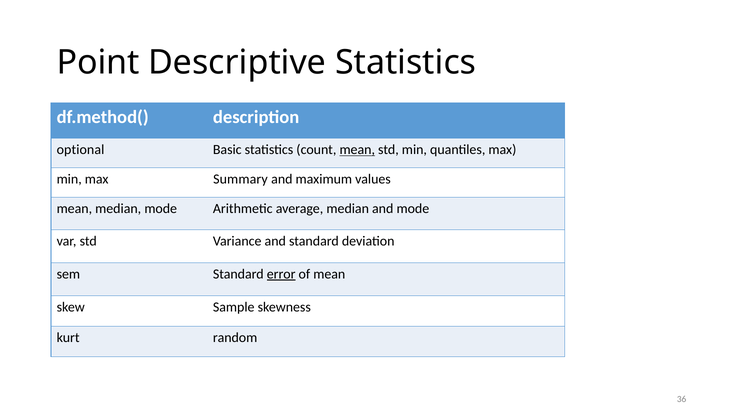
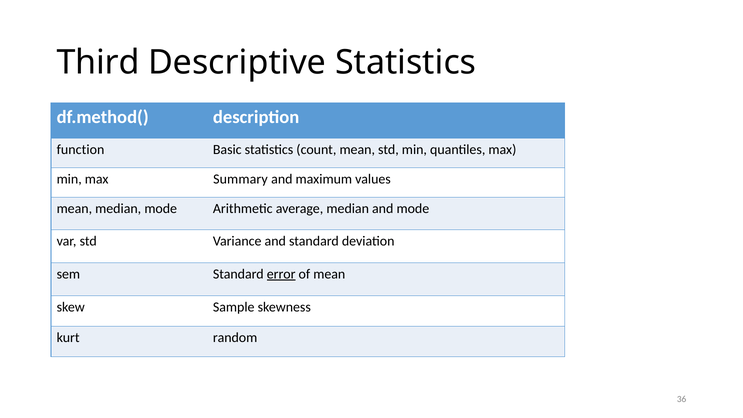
Point: Point -> Third (98, 62)
optional: optional -> function (81, 150)
mean underline: present -> none (357, 150)
